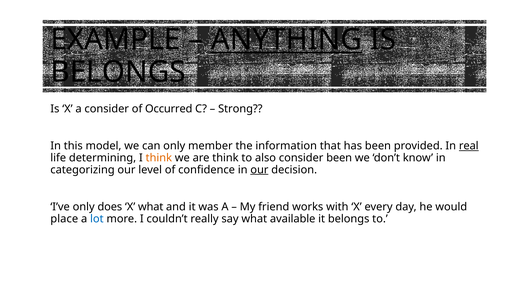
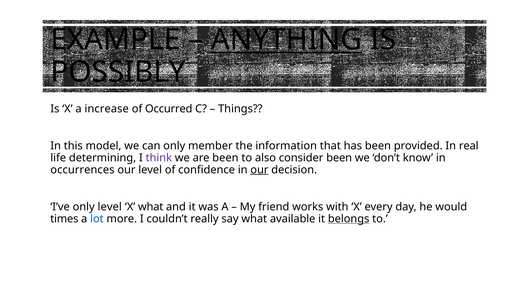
BELONGS: BELONGS -> POSSIBLY (118, 72)
a consider: consider -> increase (107, 109)
Strong: Strong -> Things (240, 109)
real underline: present -> none (469, 146)
think colour: orange -> purple (159, 158)
are think: think -> been (225, 158)
categorizing: categorizing -> occurrences (82, 169)
only does: does -> level (110, 207)
place: place -> times (64, 218)
belongs underline: none -> present (349, 218)
